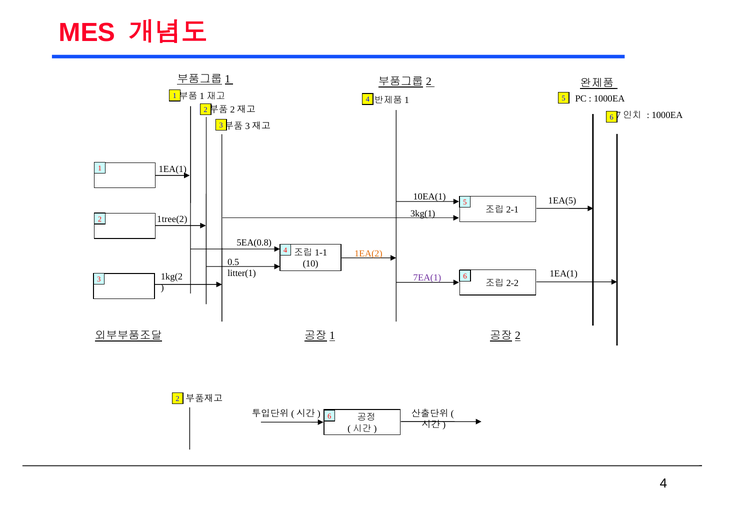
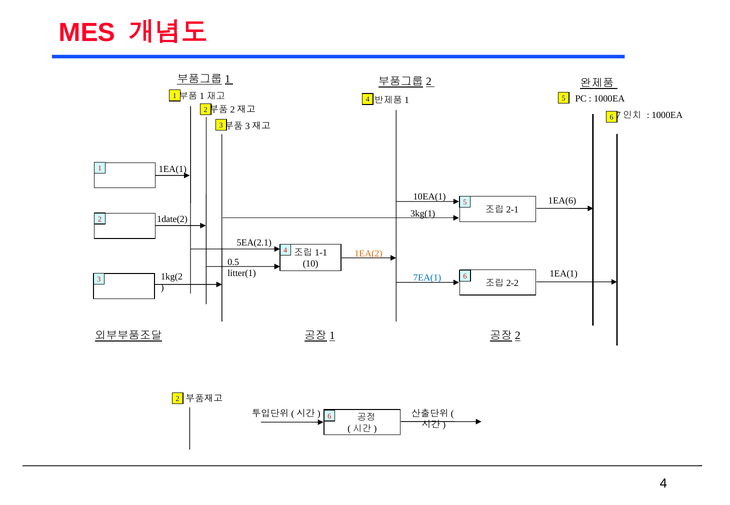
1EA(5: 1EA(5 -> 1EA(6 (562, 201)
1tree(2: 1tree(2 -> 1date(2 (172, 219)
5EA(0.8: 5EA(0.8 -> 5EA(2.1 (254, 243)
7EA(1 colour: purple -> blue (427, 278)
